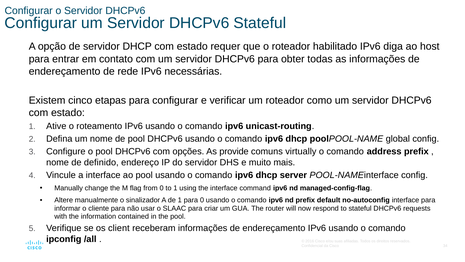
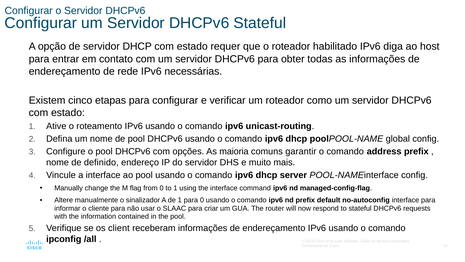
provide: provide -> maioria (234, 151)
virtually: virtually -> garantir (301, 151)
